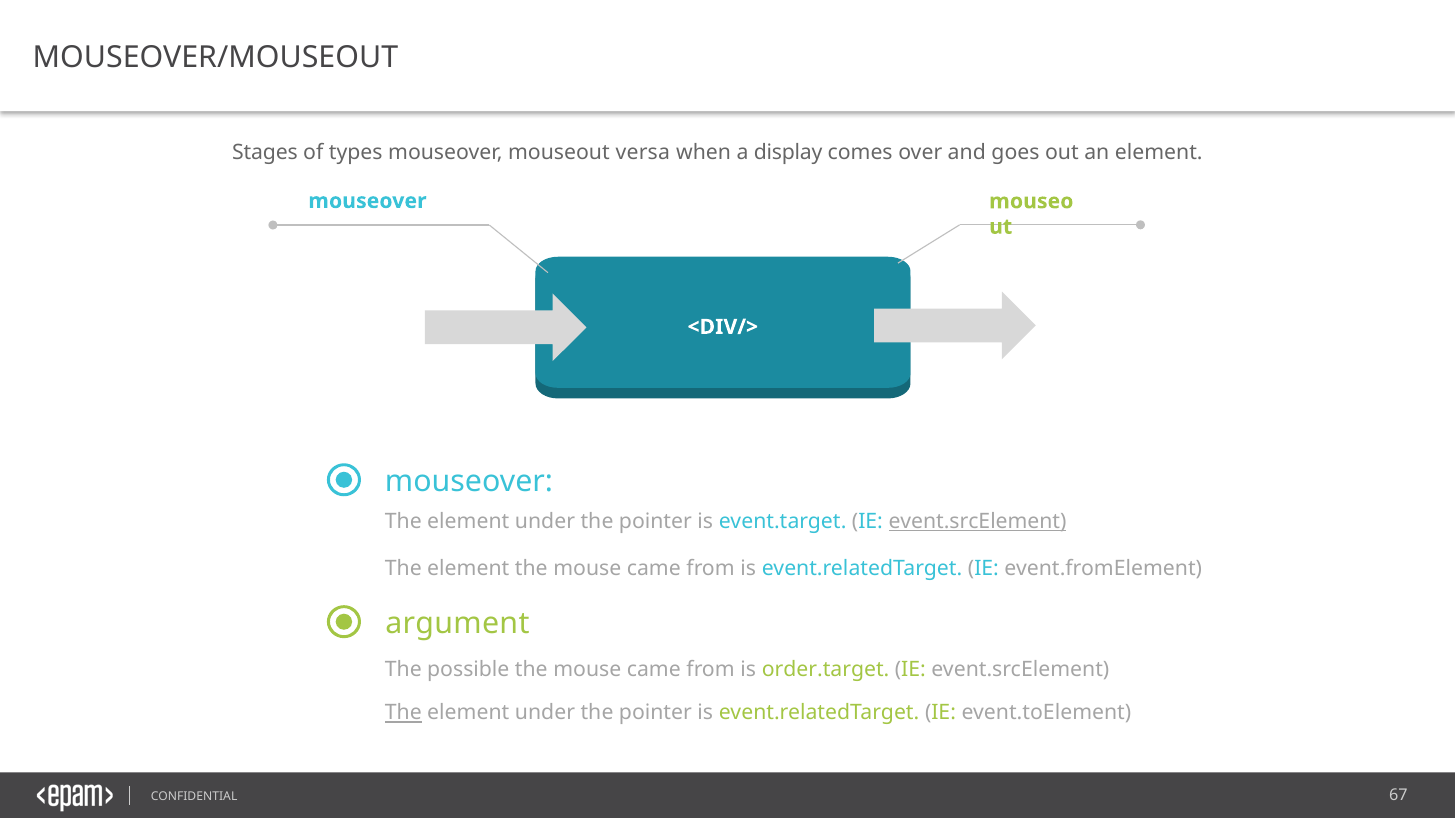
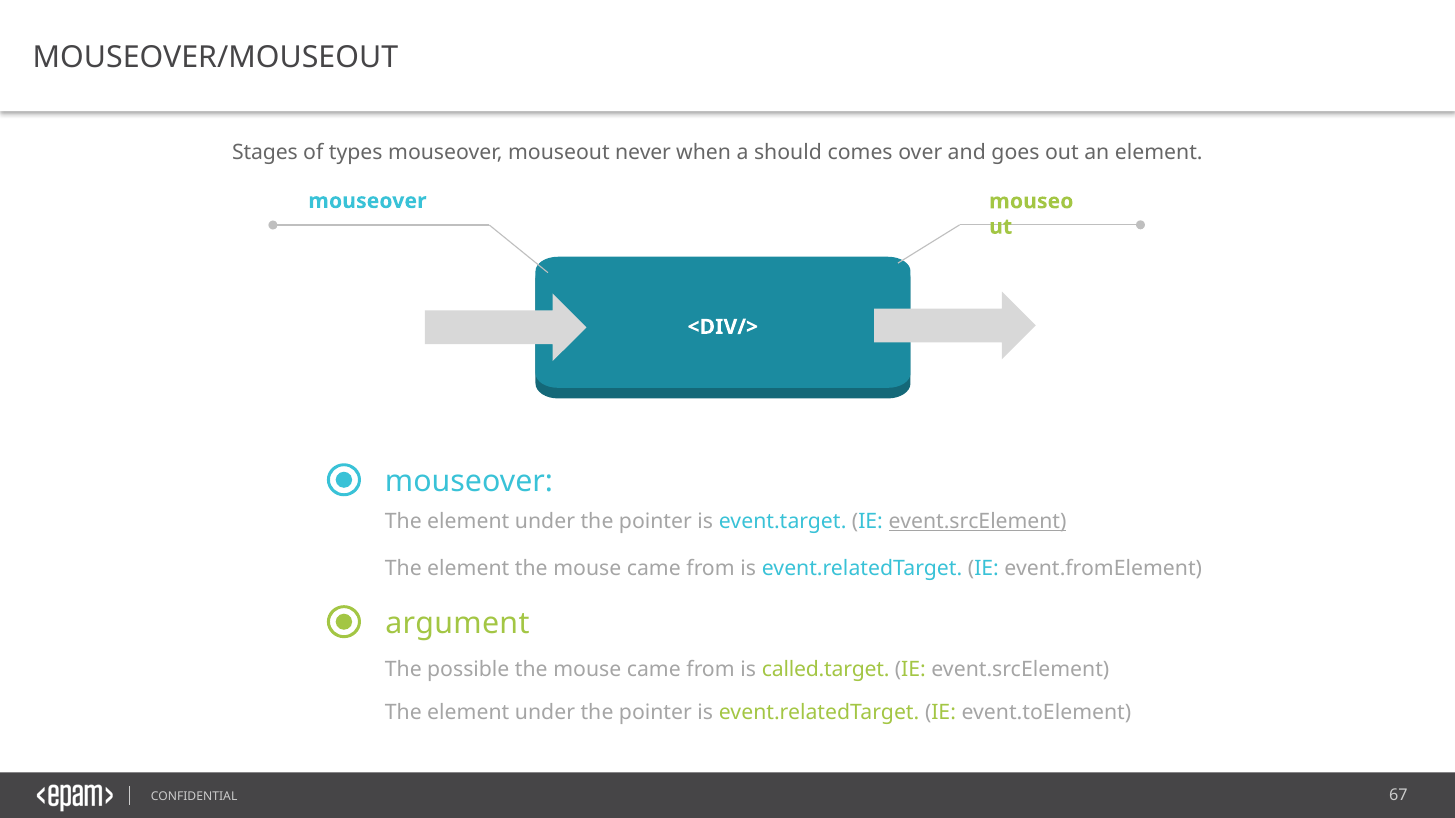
versa: versa -> never (643, 152)
display: display -> should (788, 152)
order.target: order.target -> called.target (826, 670)
The underline: present -> none (403, 713)
